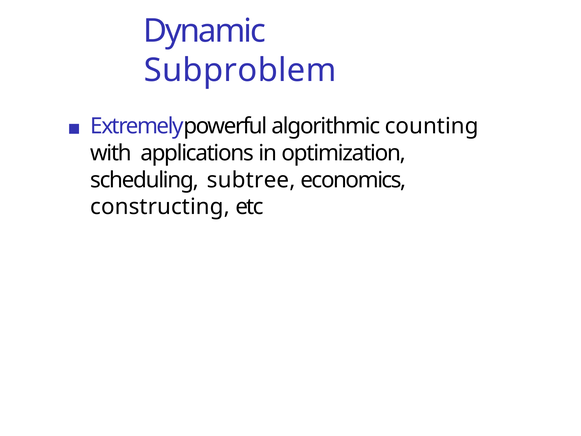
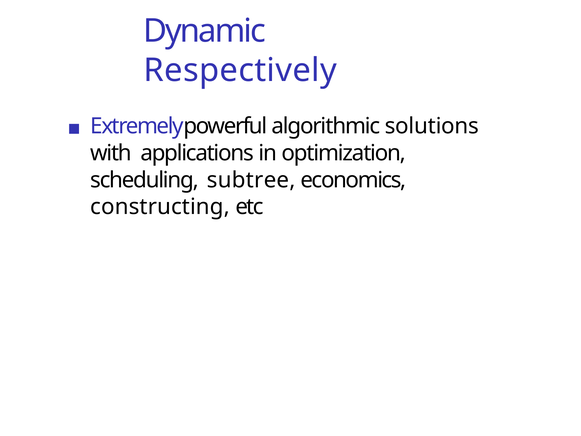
Subproblem: Subproblem -> Respectively (240, 71)
counting: counting -> solutions (432, 126)
